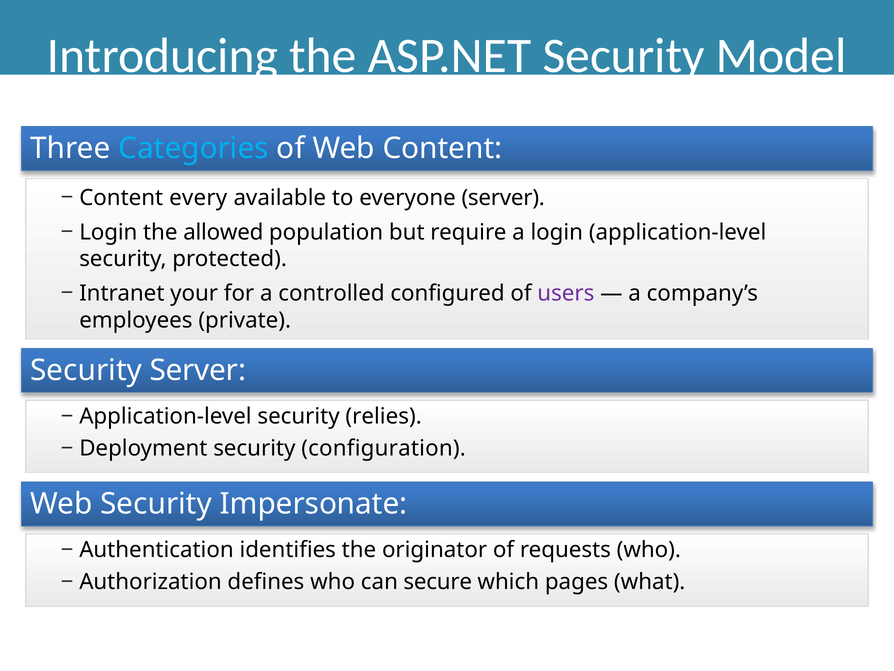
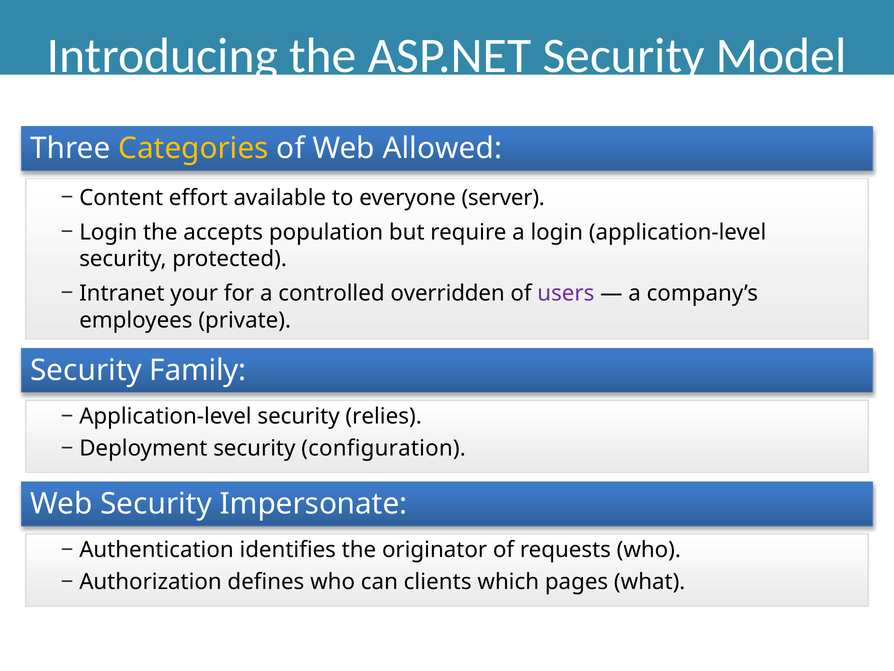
Categories colour: light blue -> yellow (193, 148)
Web Content: Content -> Allowed (442, 148)
every: every -> effort (198, 198)
allowed: allowed -> accepts (223, 232)
configured: configured -> overridden (448, 293)
Security Server: Server -> Family (198, 370)
secure: secure -> clients (438, 581)
